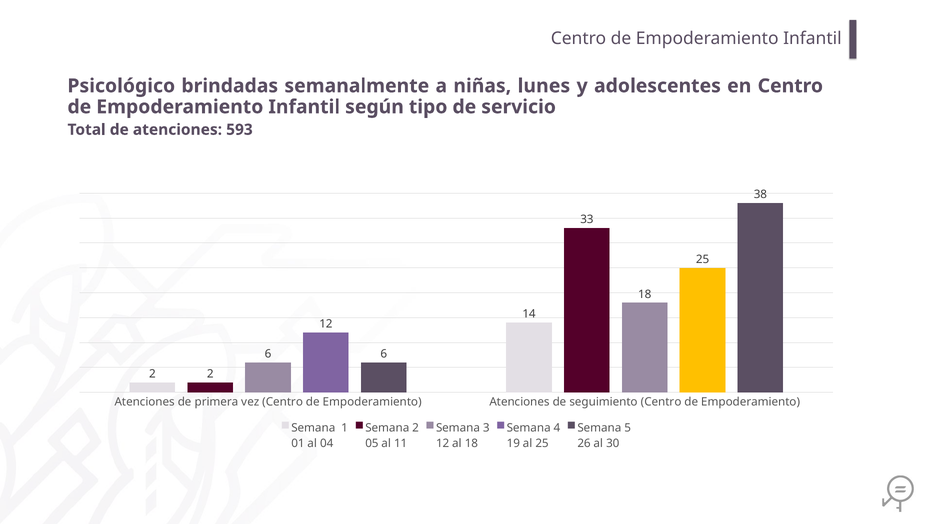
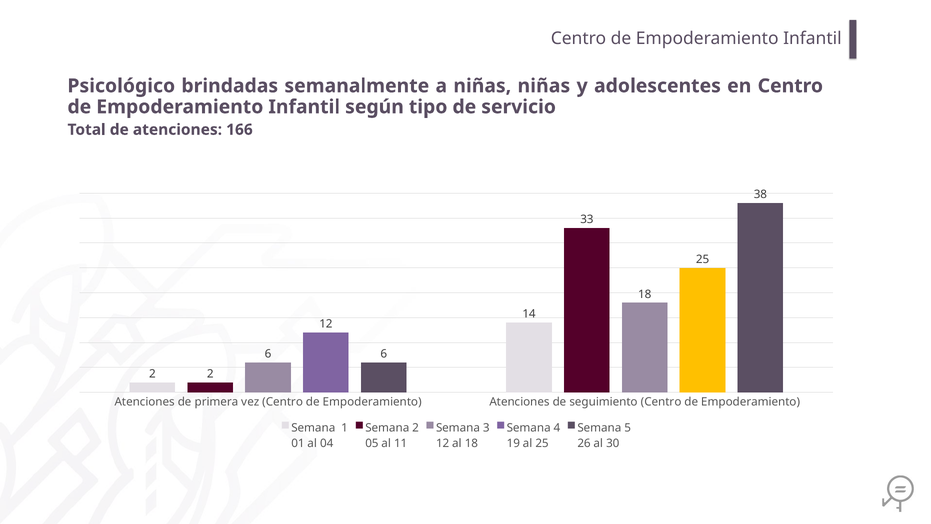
niñas lunes: lunes -> niñas (544, 86)
593: 593 -> 166 (239, 130)
